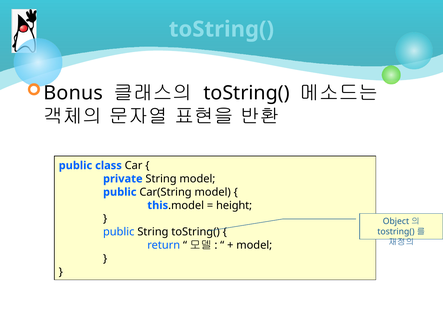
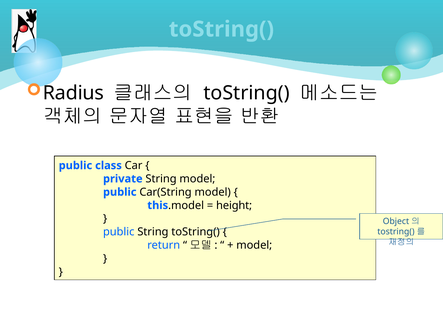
Bonus: Bonus -> Radius (73, 93)
